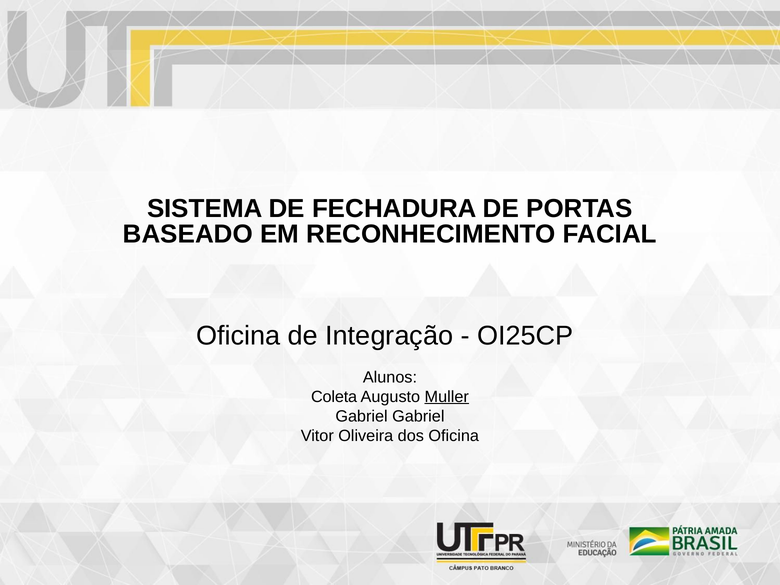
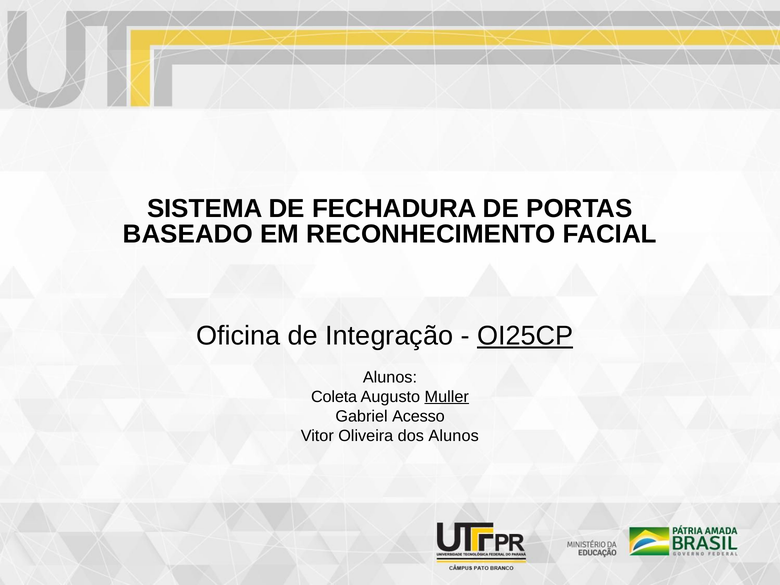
OI25CP underline: none -> present (525, 336)
Gabriel Gabriel: Gabriel -> Acesso (418, 416)
dos Oficina: Oficina -> Alunos (454, 436)
